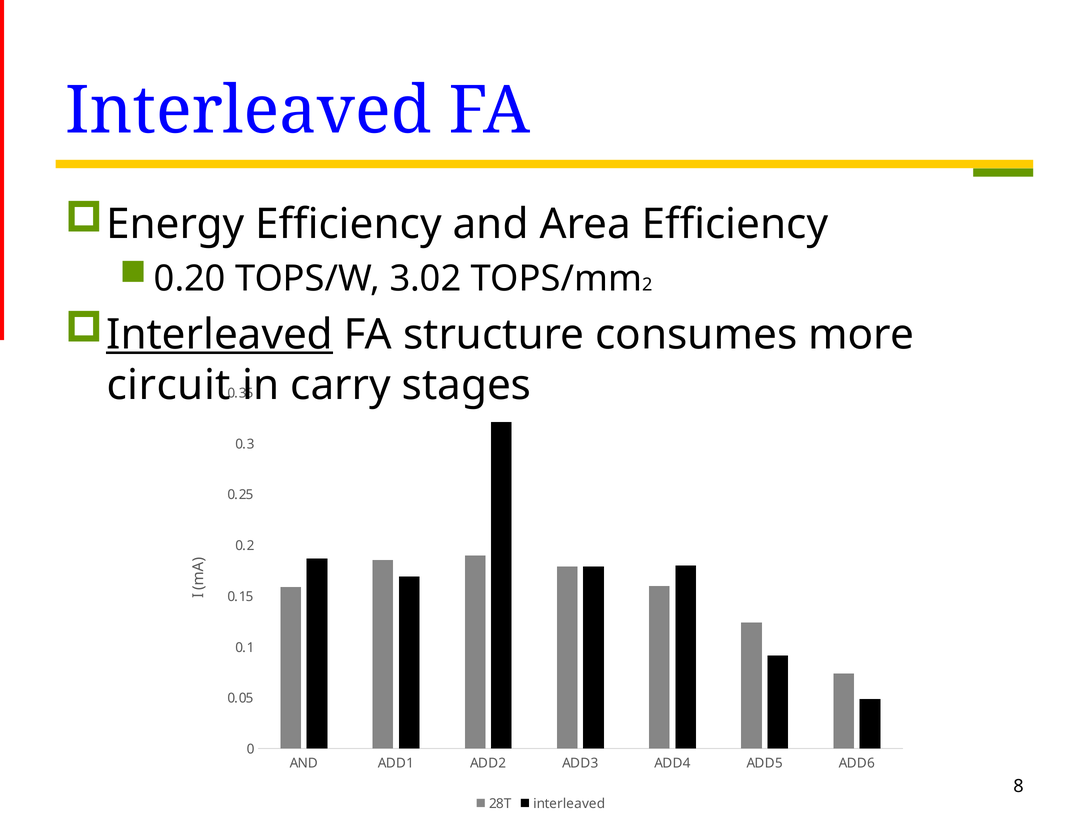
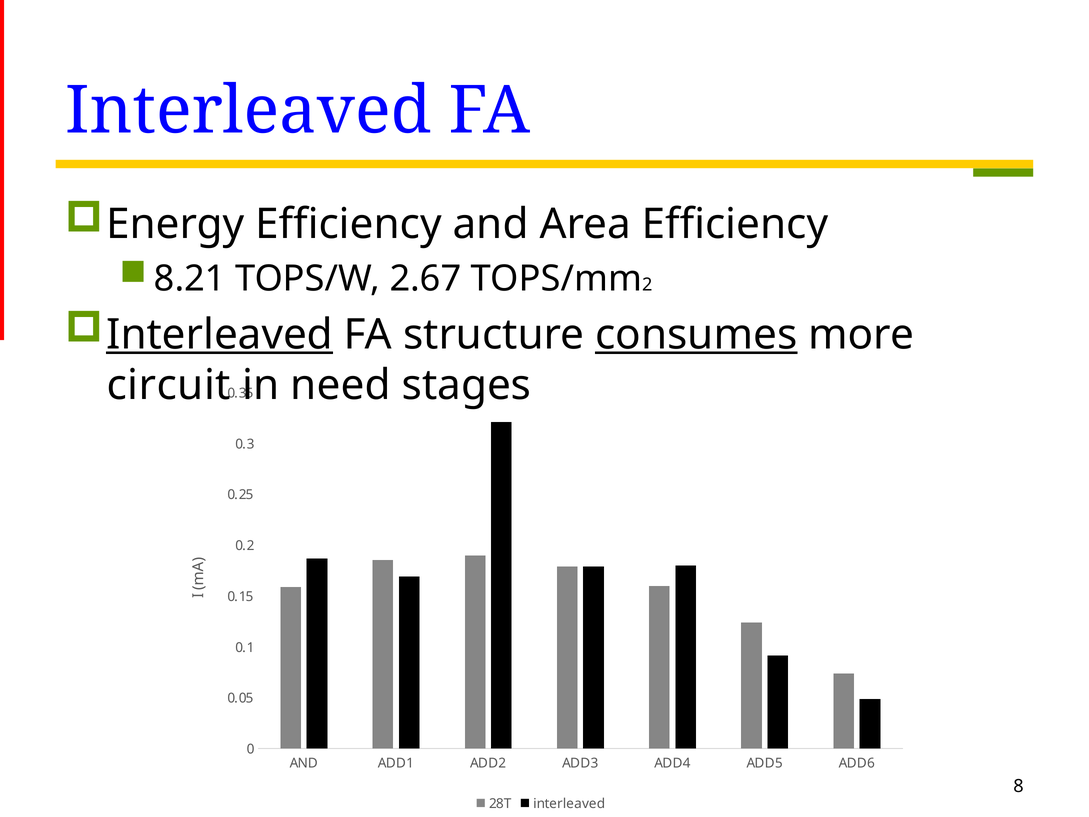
0.20: 0.20 -> 8.21 (190, 278)
3.02: 3.02 -> 2.67 (425, 278)
consumes underline: none -> present (696, 335)
carry: carry -> need (341, 385)
